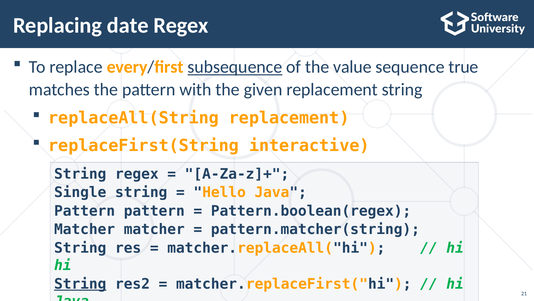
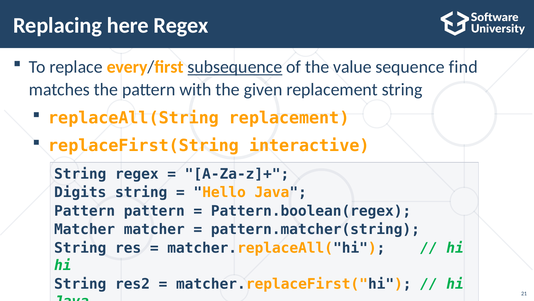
date: date -> here (128, 25)
true: true -> find (463, 67)
Single: Single -> Digits (80, 192)
String underline: present -> none (80, 283)
